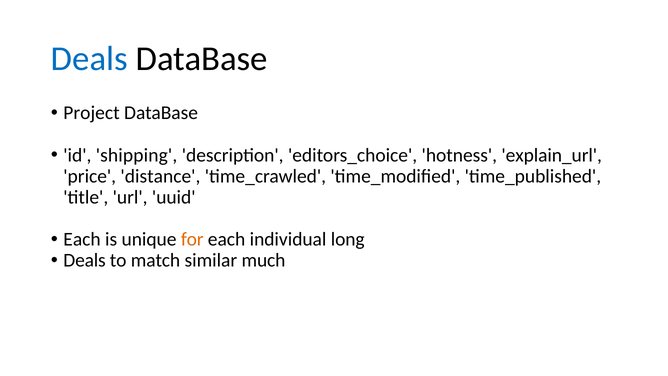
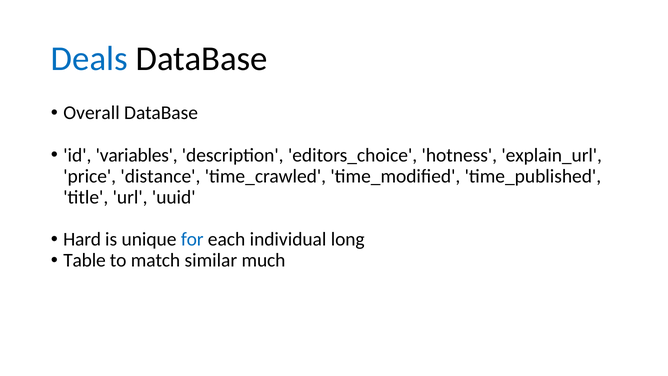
Project: Project -> Overall (92, 113)
shipping: shipping -> variables (137, 155)
Each: Each -> Hard (82, 239)
for colour: orange -> blue (192, 239)
Deals: Deals -> Table (85, 260)
